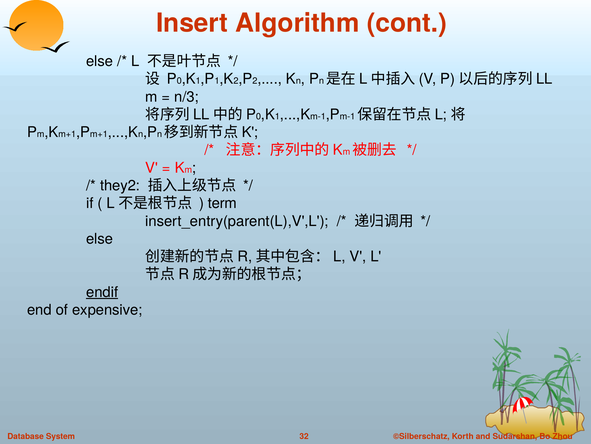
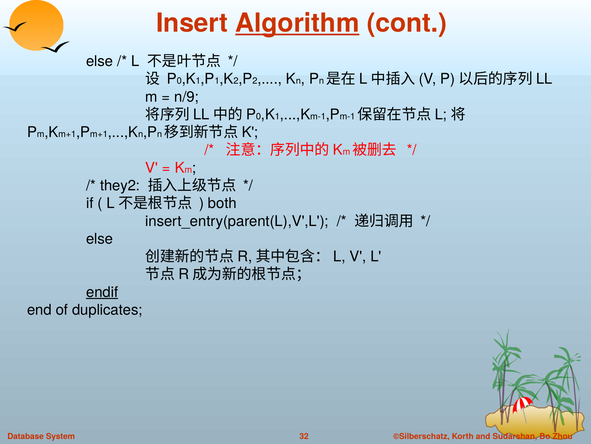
Algorithm underline: none -> present (297, 23)
n/3: n/3 -> n/9 (187, 97)
term: term -> both (222, 203)
expensive: expensive -> duplicates (107, 309)
